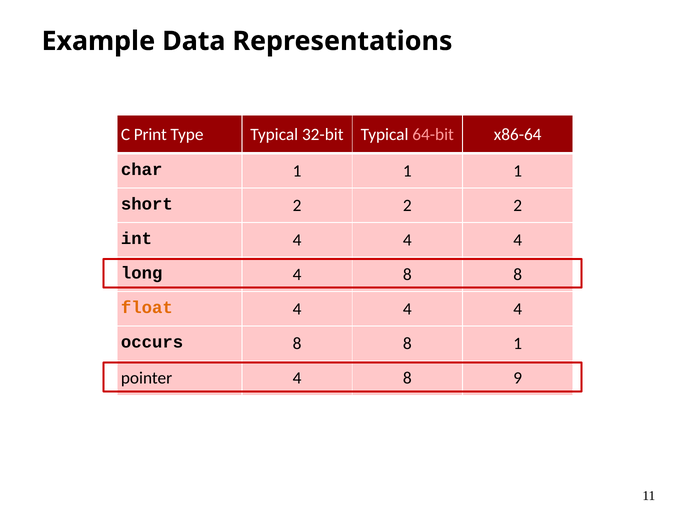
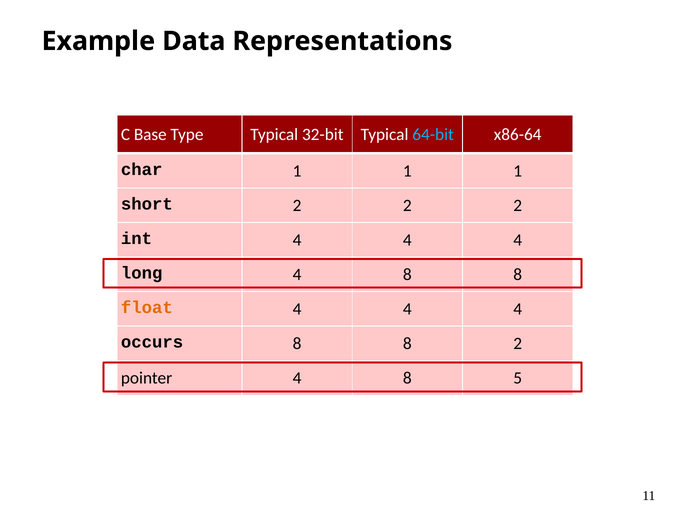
Print: Print -> Base (150, 135)
64-bit colour: pink -> light blue (433, 135)
8 1: 1 -> 2 (518, 344)
9: 9 -> 5 (518, 378)
